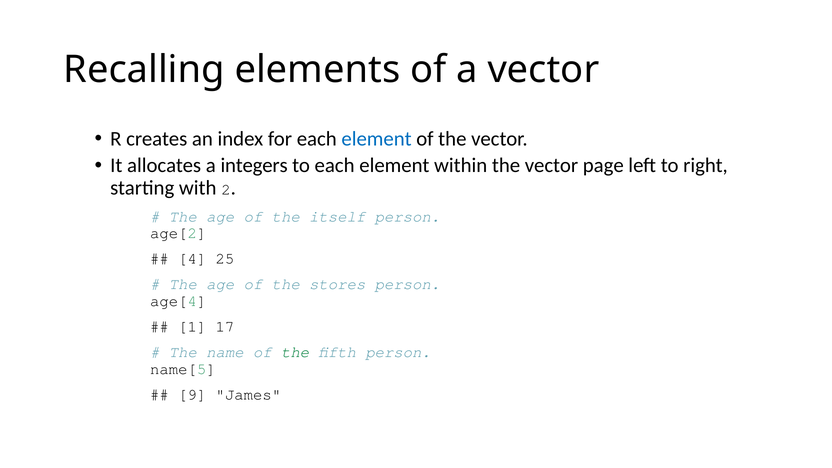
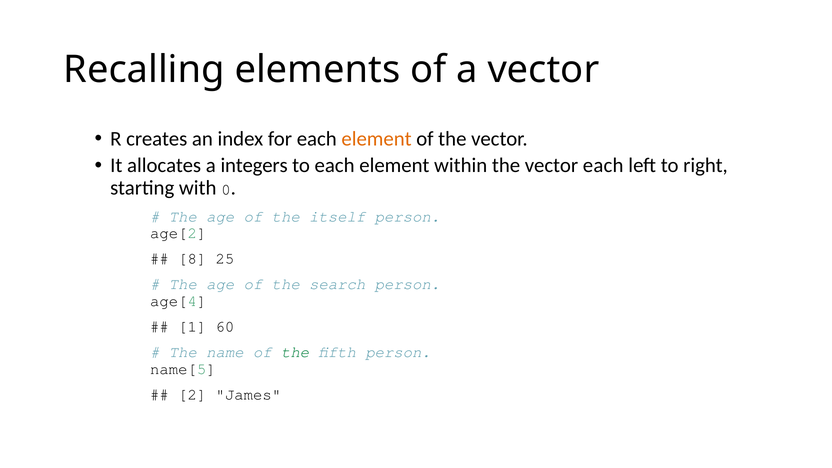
element colour: blue -> orange (377, 139)
vector page: page -> each (603, 166)
2: 2 -> 0 (226, 190)
4: 4 -> 8 (192, 259)
stores: stores -> search (337, 284)
17: 17 -> 60 (225, 327)
9: 9 -> 2 (192, 395)
